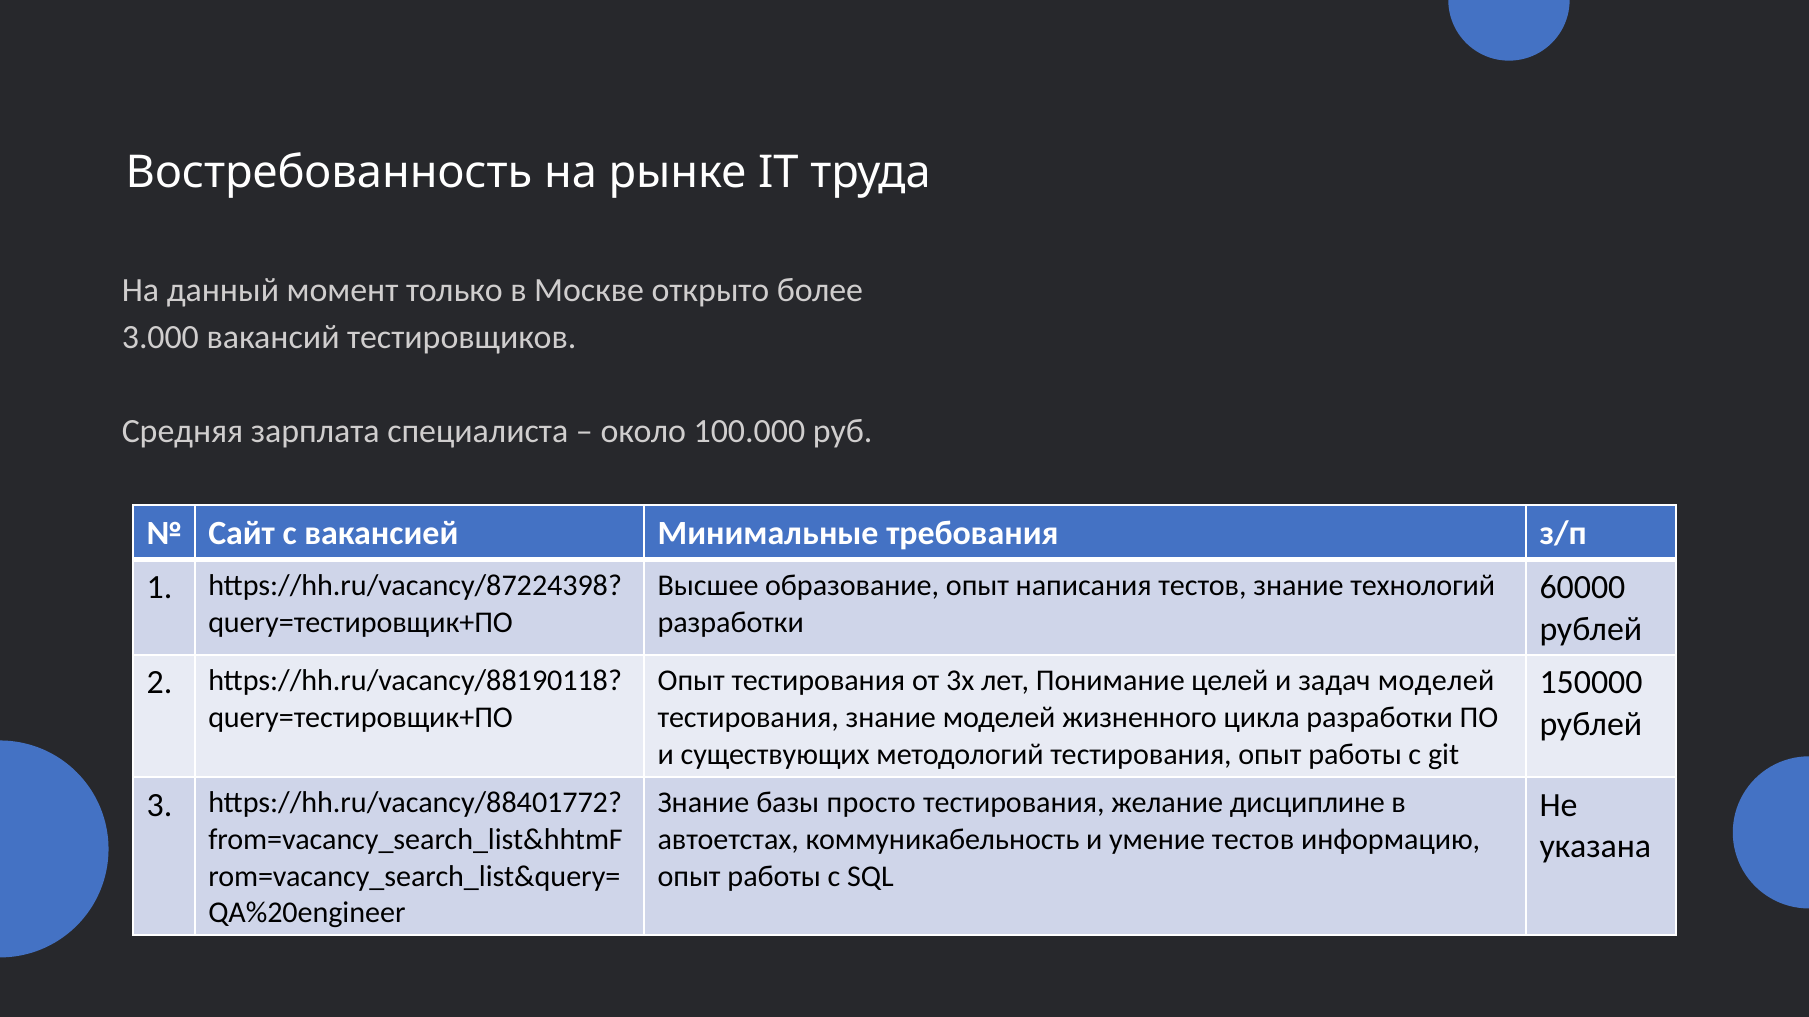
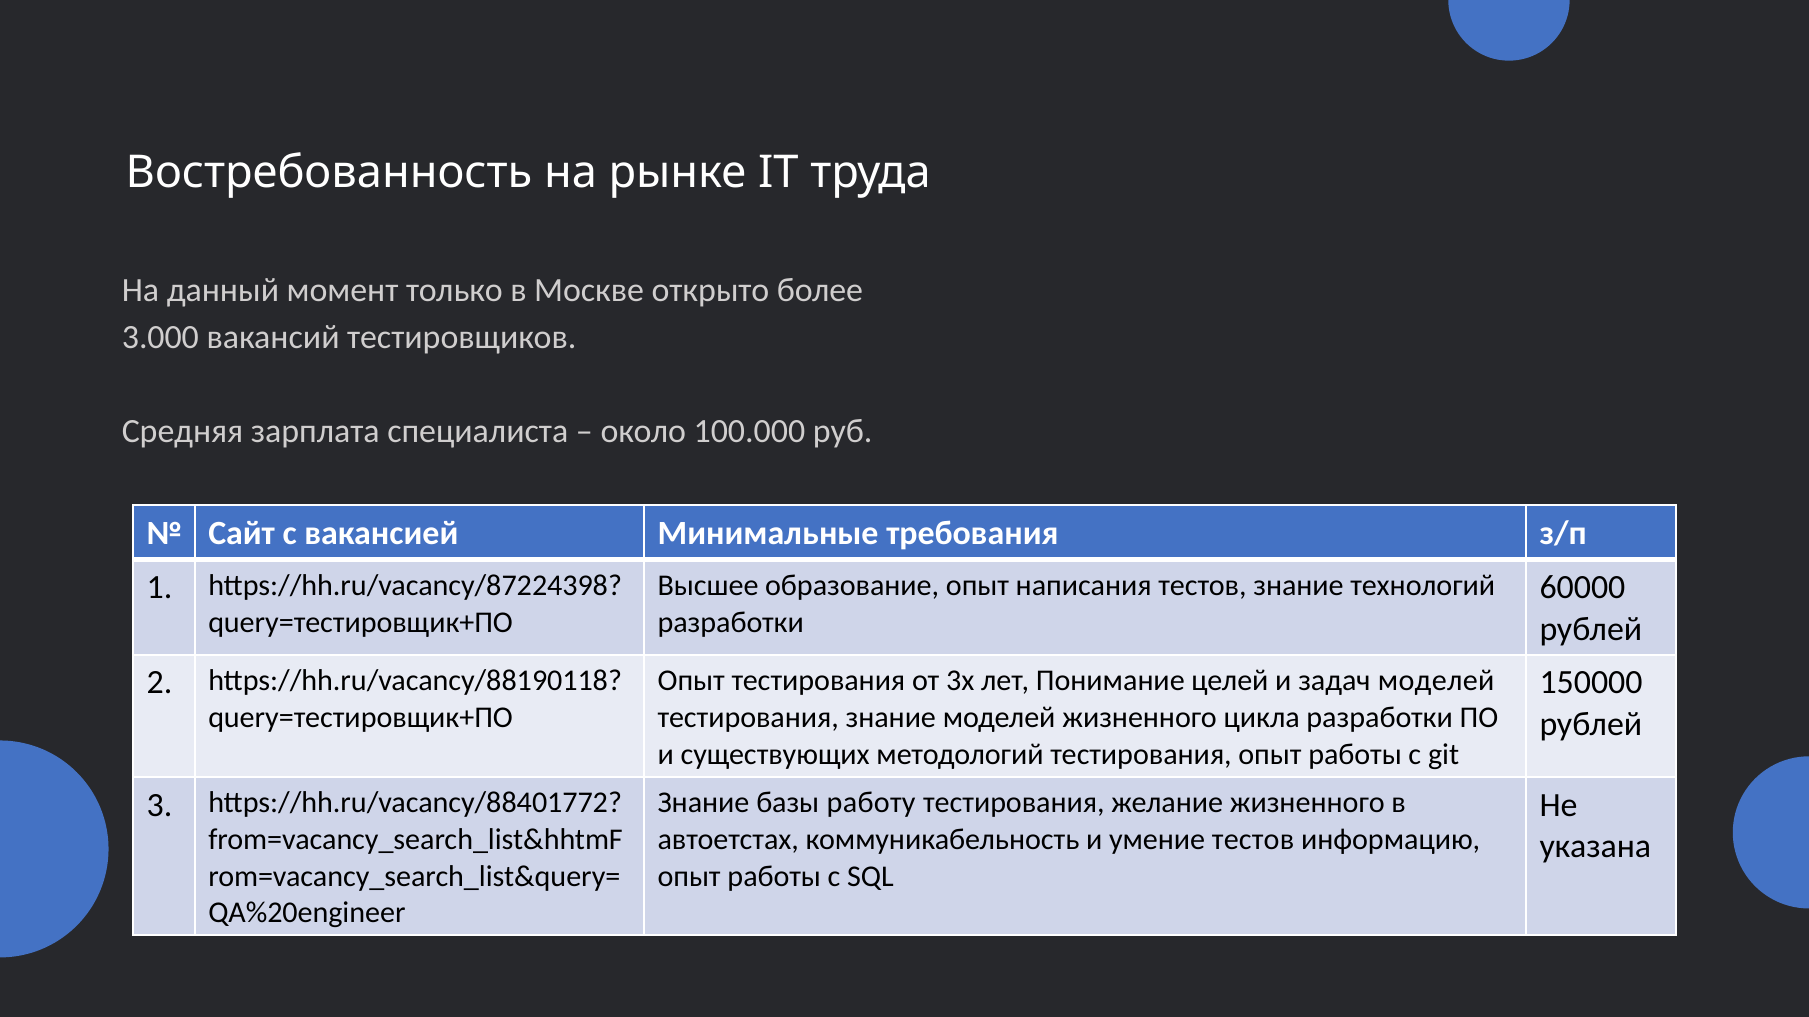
просто: просто -> работу (871, 803)
желание дисциплине: дисциплине -> жизненного (1307, 803)
